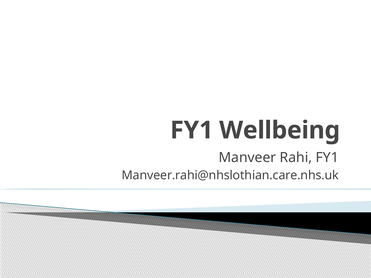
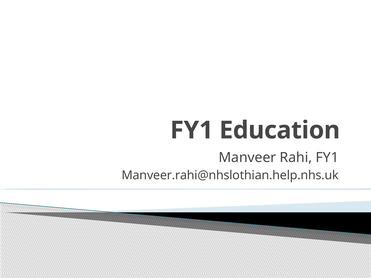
Wellbeing: Wellbeing -> Education (280, 130)
Manveer.rahi@nhslothian.care.nhs.uk: Manveer.rahi@nhslothian.care.nhs.uk -> Manveer.rahi@nhslothian.help.nhs.uk (230, 175)
